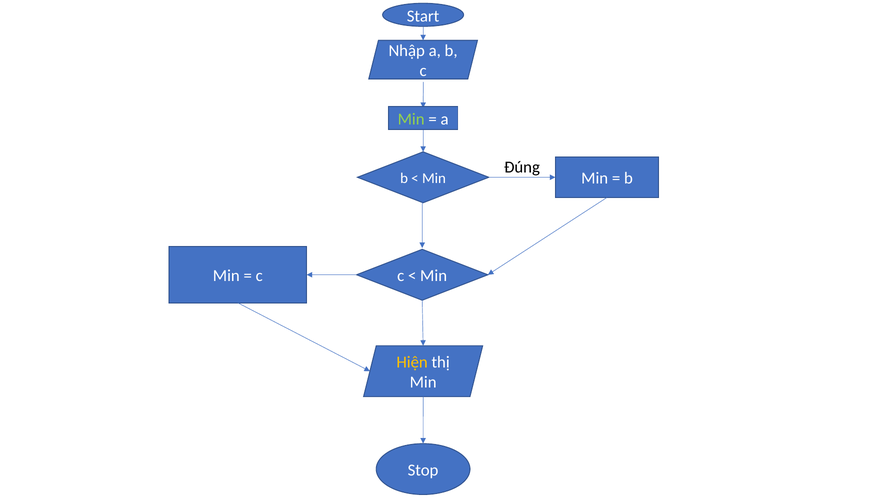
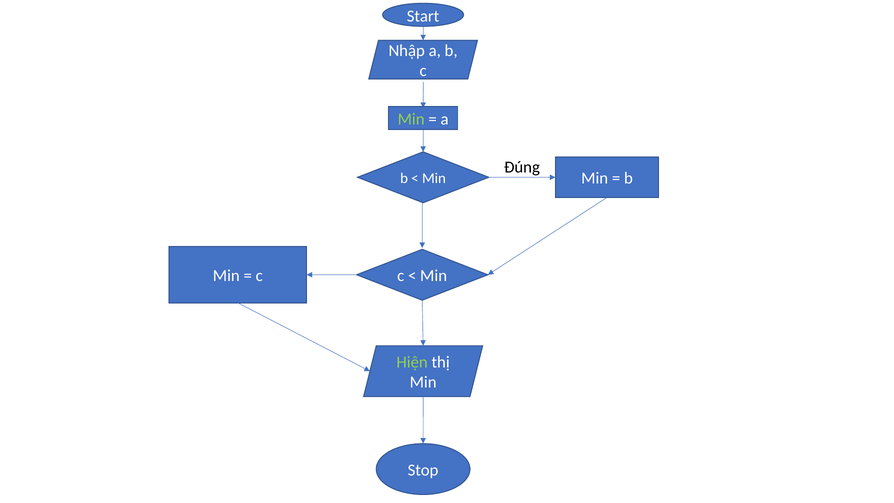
Hiện colour: yellow -> light green (412, 362)
